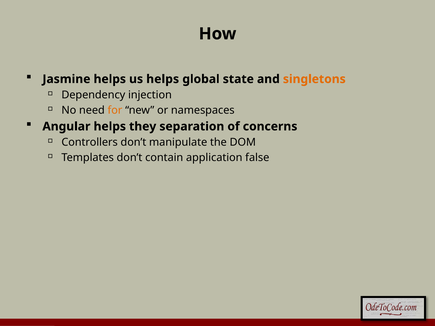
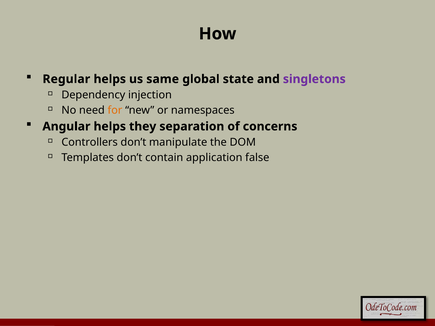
Jasmine: Jasmine -> Regular (66, 79)
us helps: helps -> same (163, 79)
singletons colour: orange -> purple (314, 79)
